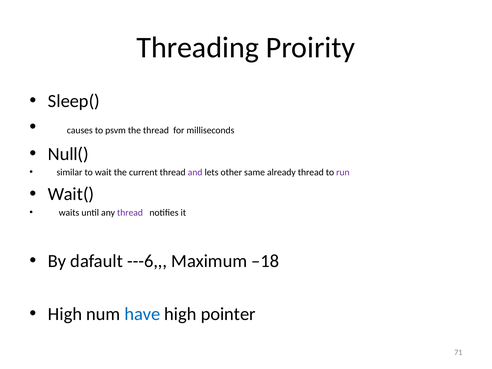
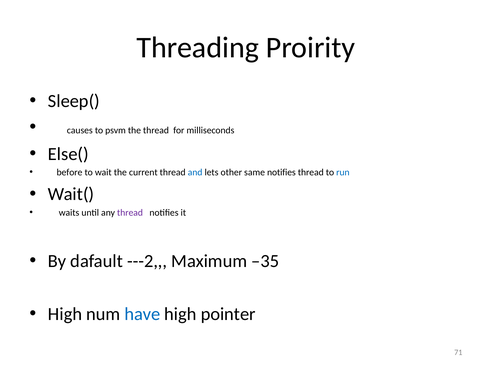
Null(: Null( -> Else( (68, 154)
similar: similar -> before (69, 172)
and colour: purple -> blue (195, 172)
same already: already -> notifies (281, 172)
run colour: purple -> blue (343, 172)
---6: ---6 -> ---2 (147, 261)
–18: –18 -> –35 (265, 261)
